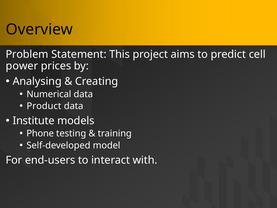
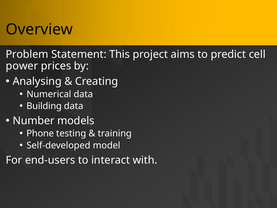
Product: Product -> Building (44, 106)
Institute: Institute -> Number (34, 121)
